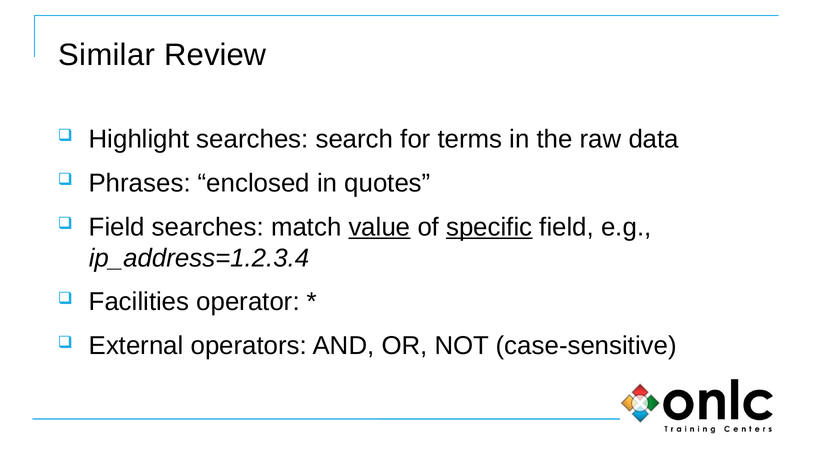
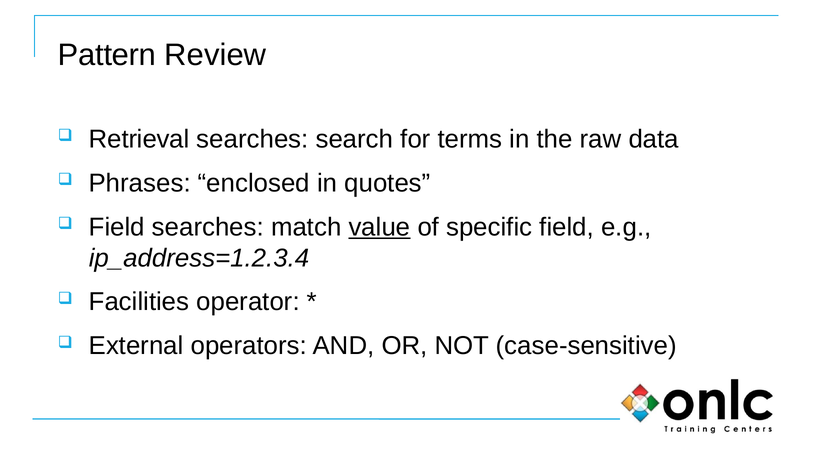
Similar: Similar -> Pattern (107, 55)
Highlight: Highlight -> Retrieval (139, 139)
specific underline: present -> none (489, 227)
